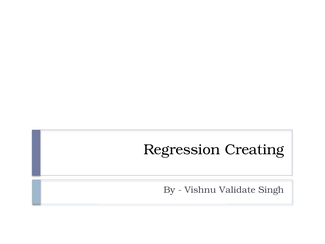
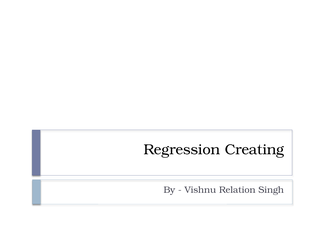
Validate: Validate -> Relation (237, 190)
